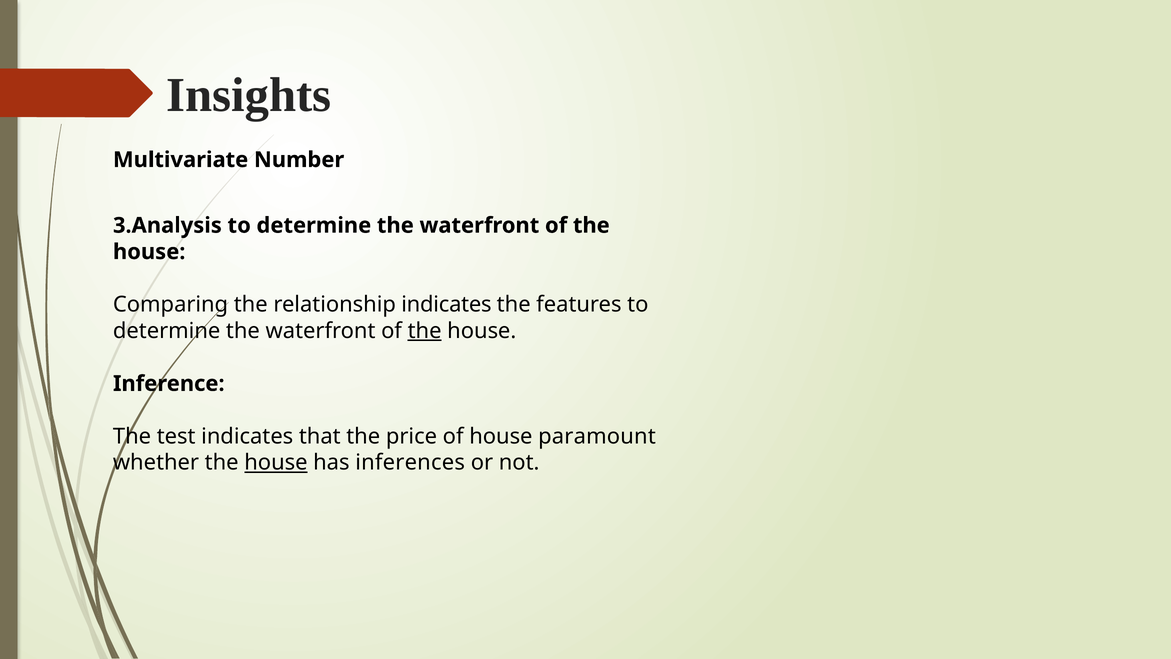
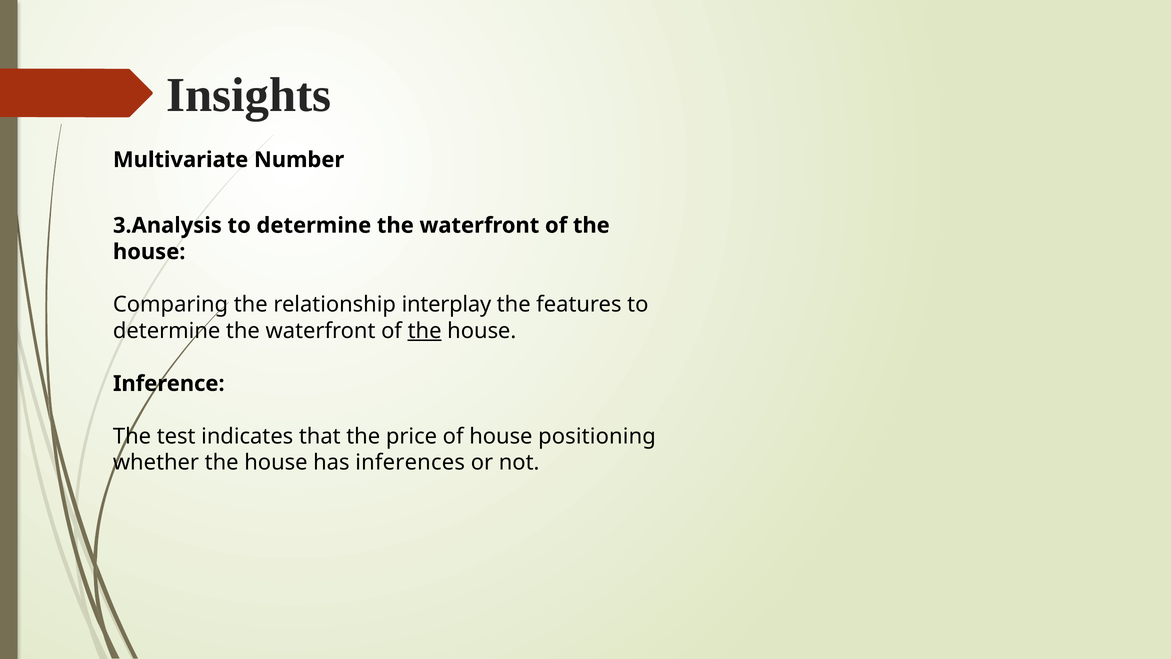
relationship indicates: indicates -> interplay (446, 304)
paramount: paramount -> positioning (597, 436)
house underline: present -> none (276, 463)
